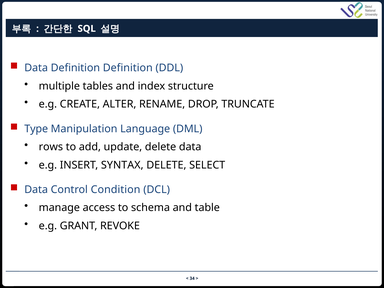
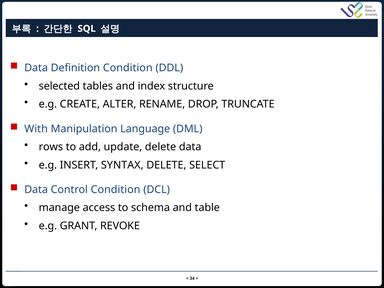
Definition Definition: Definition -> Condition (128, 68)
multiple: multiple -> selected (59, 86)
Type: Type -> With (36, 129)
